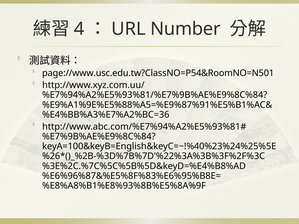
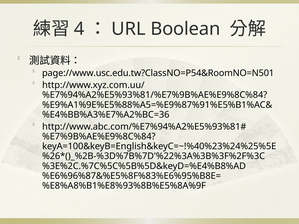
Number: Number -> Boolean (185, 29)
